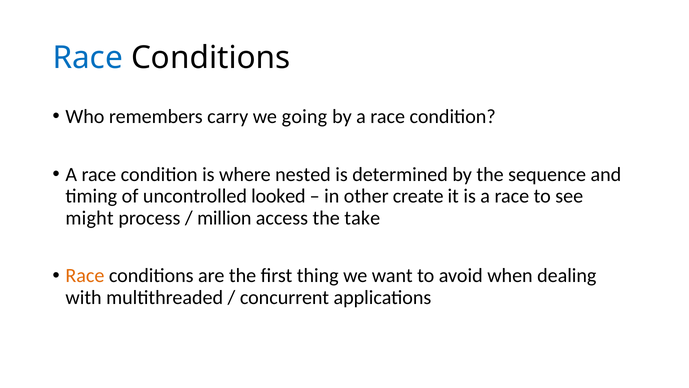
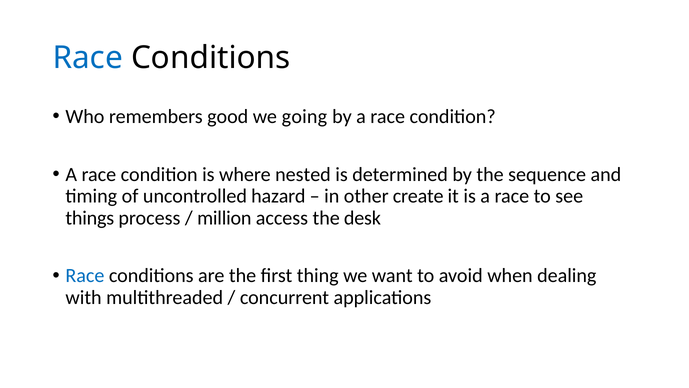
carry: carry -> good (228, 116)
looked: looked -> hazard (278, 196)
might: might -> things (90, 218)
take: take -> desk (362, 218)
Race colour: orange -> blue (85, 275)
